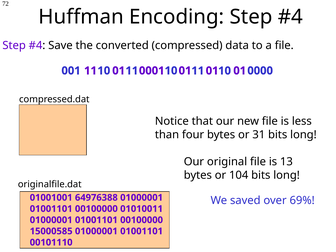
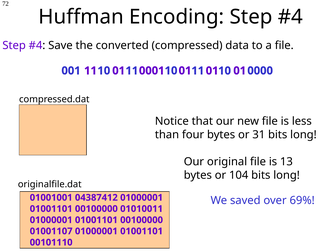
64976388: 64976388 -> 04387412 (96, 198)
15000585: 15000585 -> 01001107 (51, 231)
